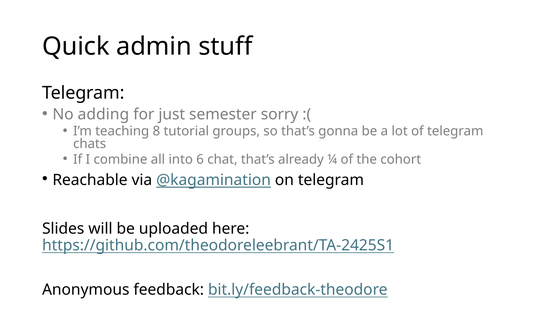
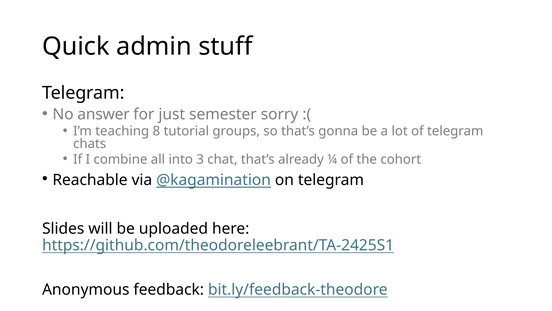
adding: adding -> answer (104, 114)
6: 6 -> 3 (200, 159)
